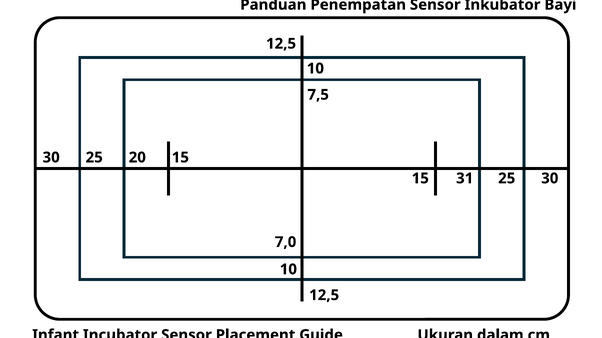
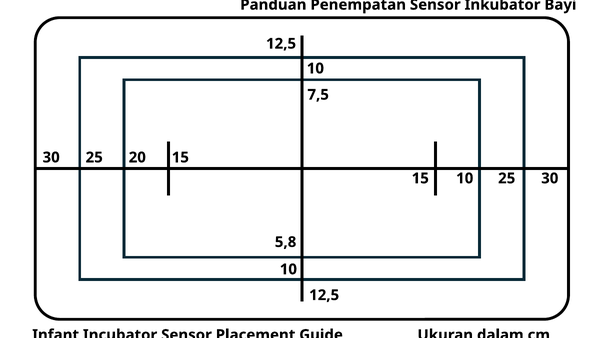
15 31: 31 -> 10 (465, 179)
7,0: 7,0 -> 5,8 (286, 242)
